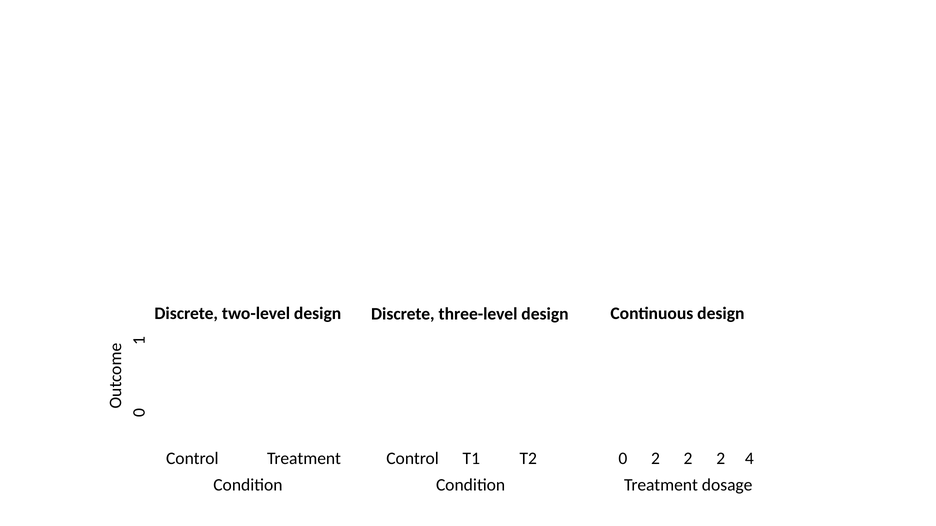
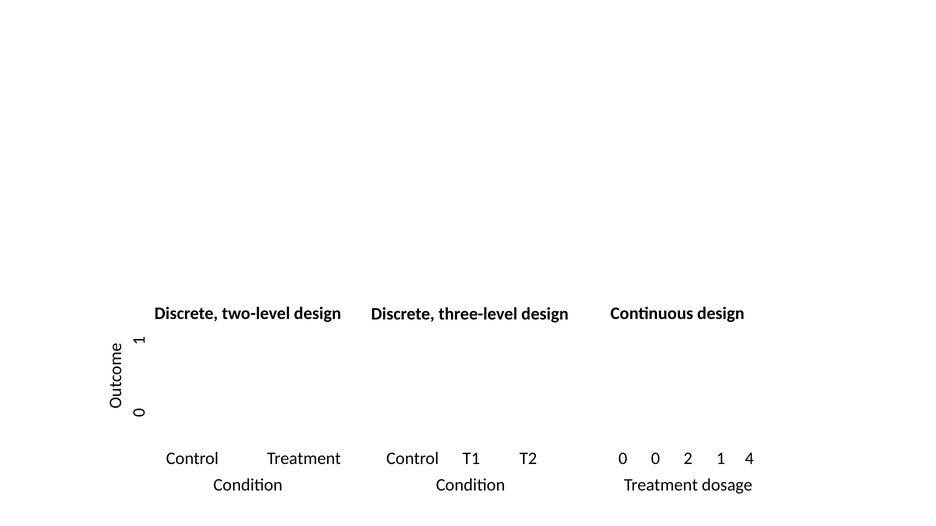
0 2: 2 -> 0 (655, 459)
2: 2 -> 1 (721, 459)
